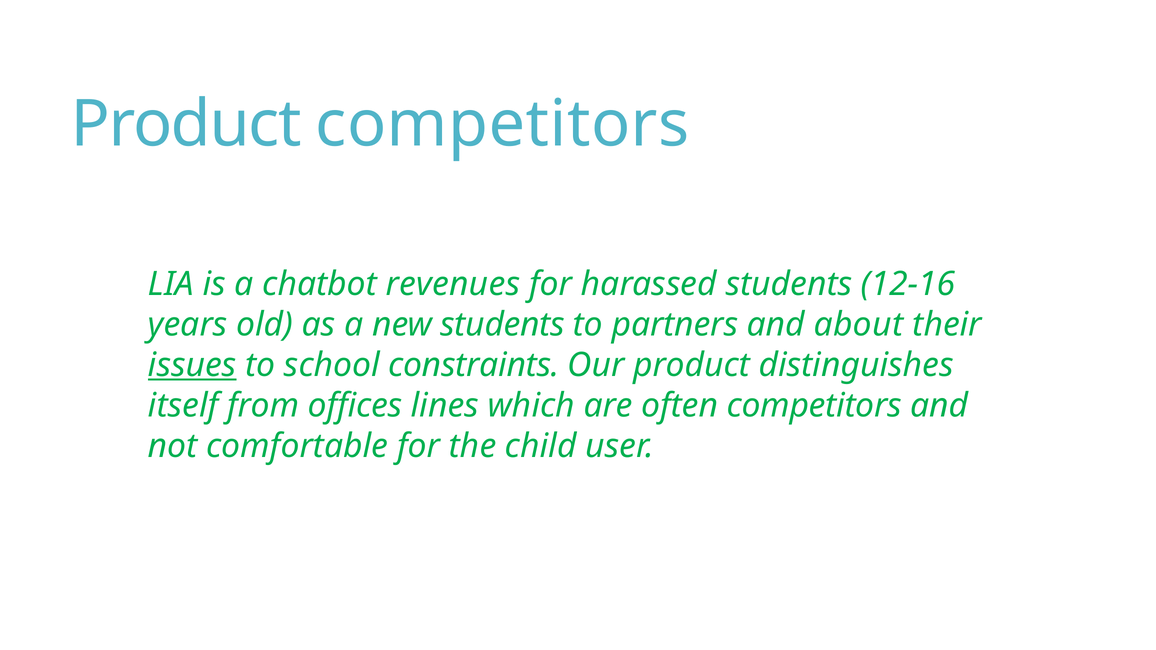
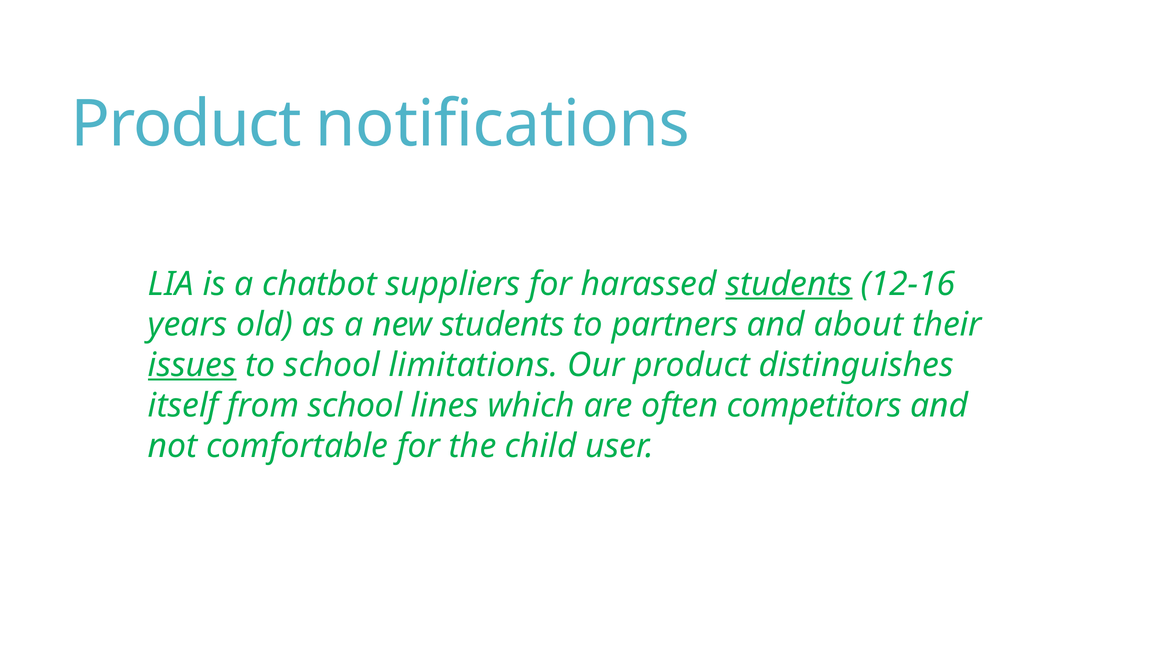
Product competitors: competitors -> notifications (503, 124)
revenues: revenues -> suppliers (453, 284)
students underline: none -> present (789, 284)
constraints: constraints -> limitations (474, 365)
from offices: offices -> school (355, 406)
